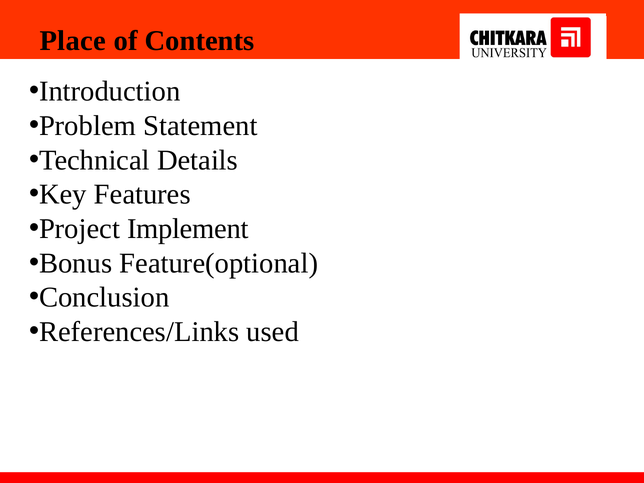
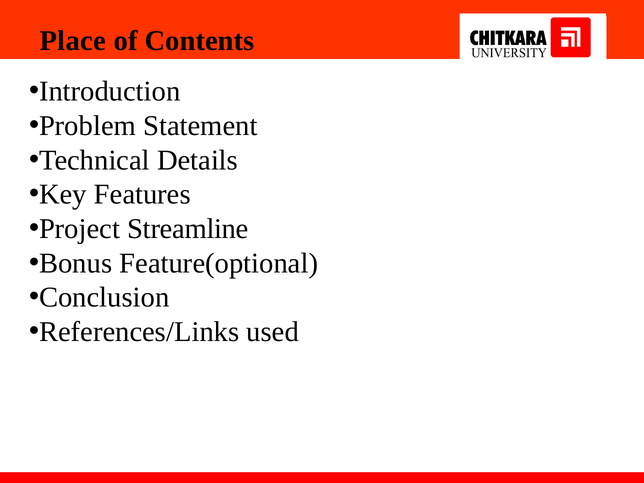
Implement: Implement -> Streamline (188, 229)
